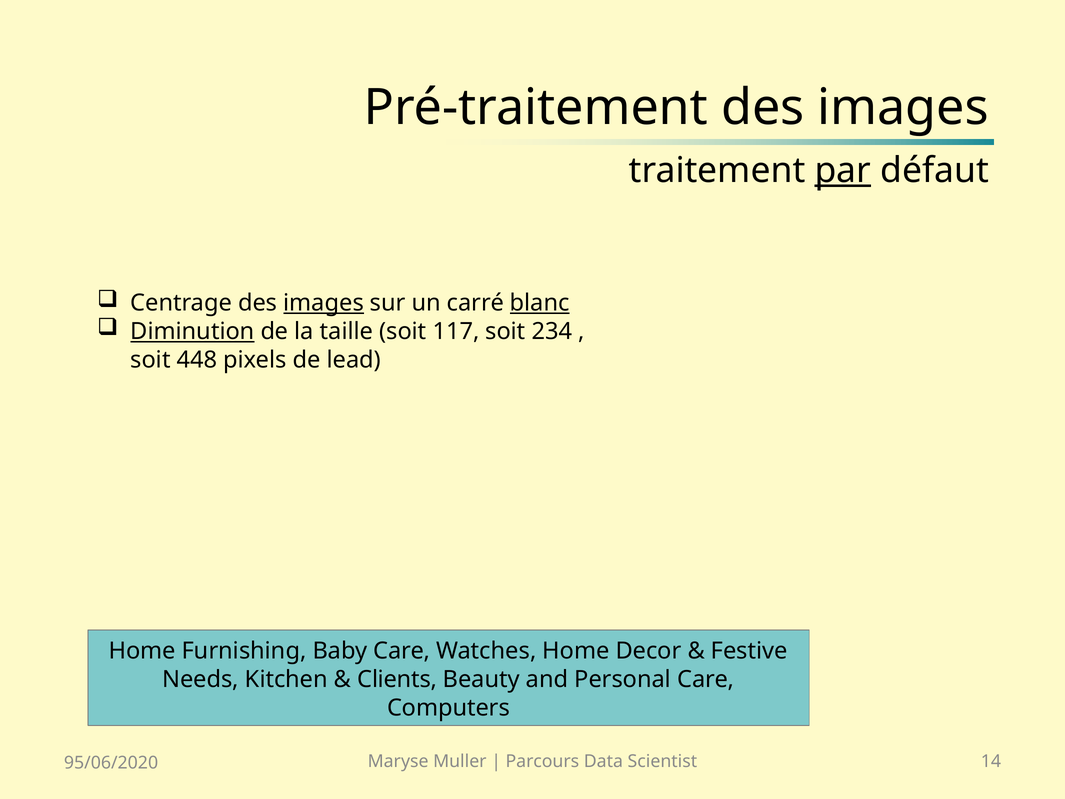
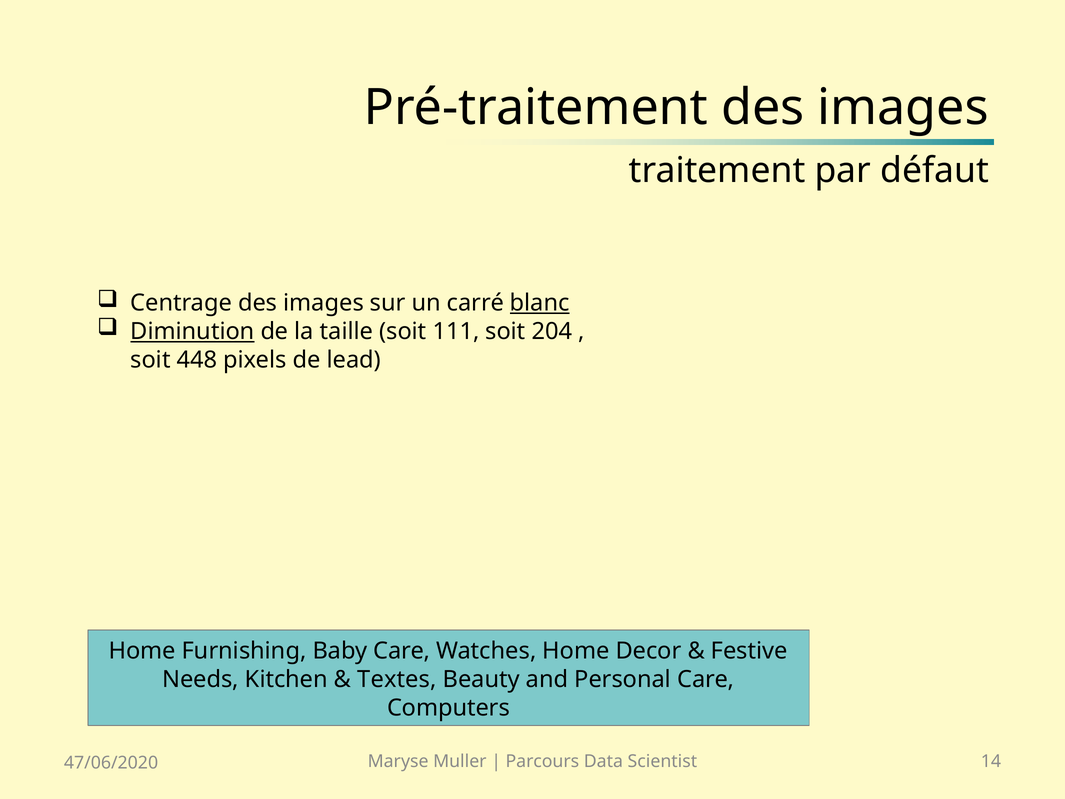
par underline: present -> none (843, 170)
images underline: present -> none (324, 303)
117: 117 -> 111 (456, 331)
234: 234 -> 204 (552, 331)
Clients: Clients -> Textes (397, 679)
95/06/2020: 95/06/2020 -> 47/06/2020 (111, 763)
